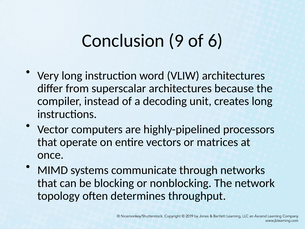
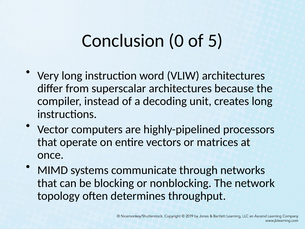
9: 9 -> 0 (176, 41)
6: 6 -> 5 (215, 41)
